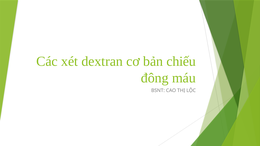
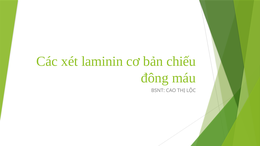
dextran: dextran -> laminin (102, 62)
